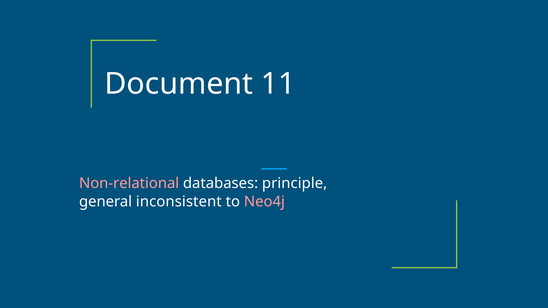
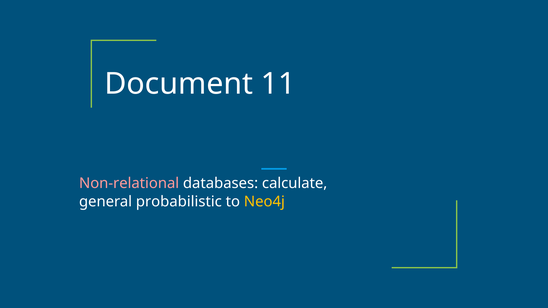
principle: principle -> calculate (295, 183)
inconsistent: inconsistent -> probabilistic (179, 202)
Neo4j colour: pink -> yellow (264, 202)
